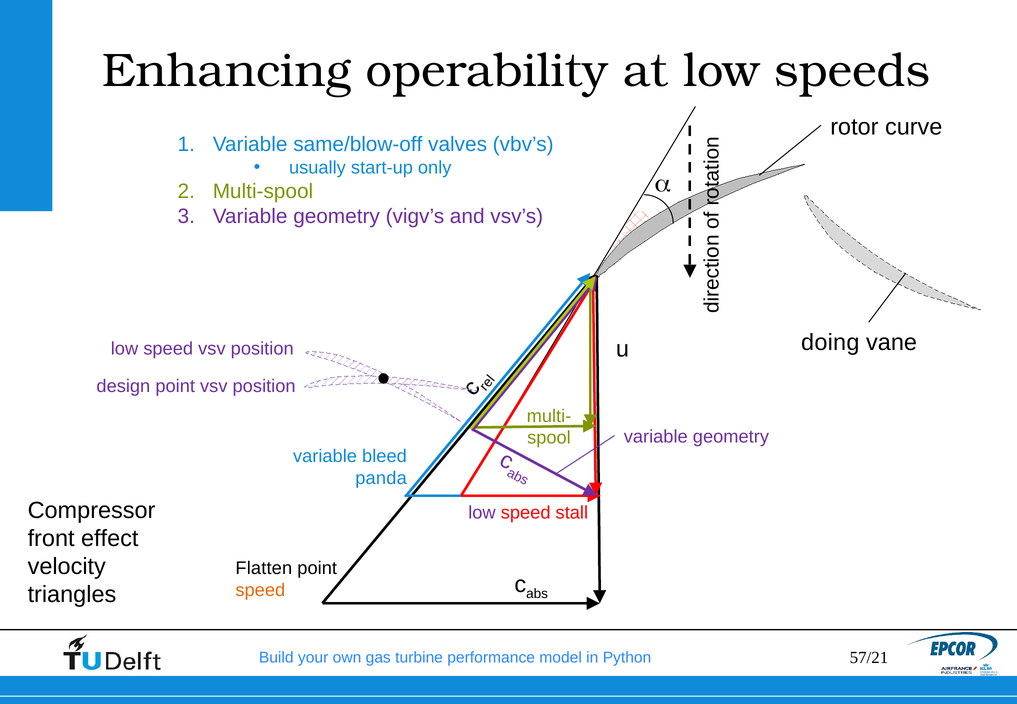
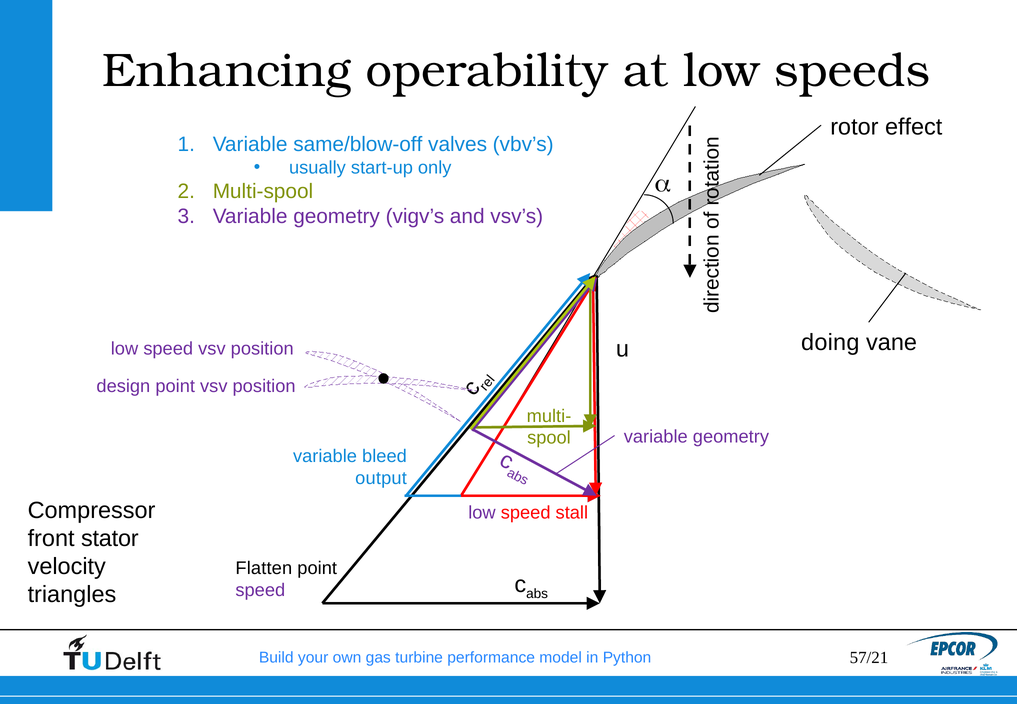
curve: curve -> effect (914, 127)
panda: panda -> output (381, 478)
effect: effect -> stator (110, 539)
speed colour: orange -> purple (260, 591)
